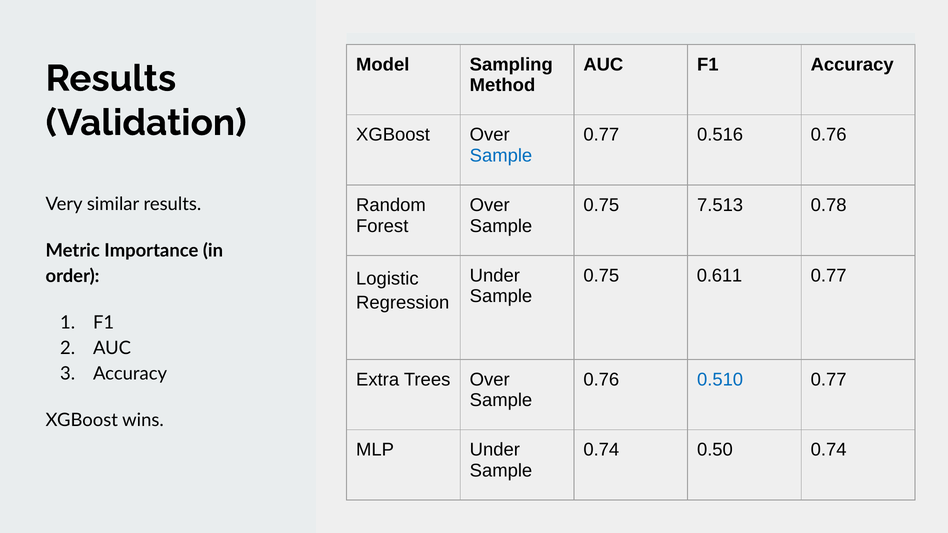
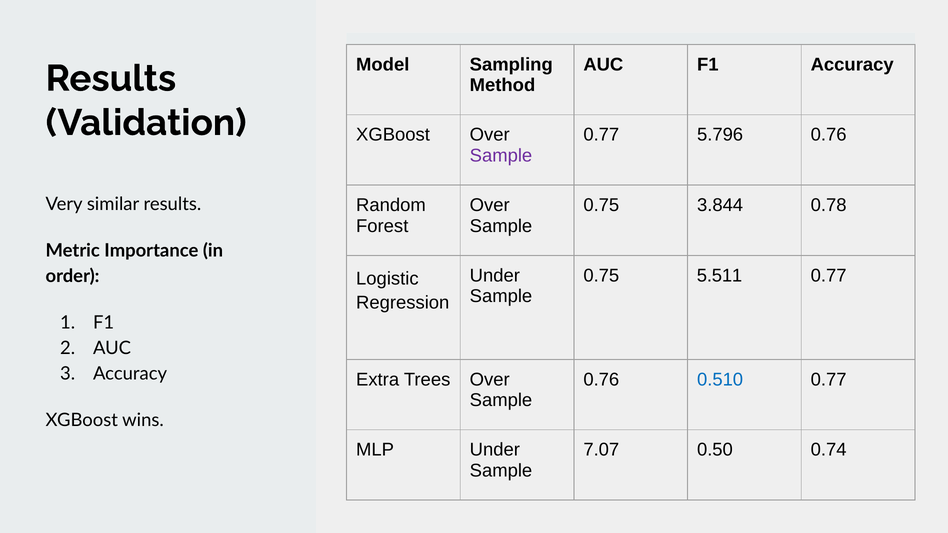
0.516: 0.516 -> 5.796 (720, 135)
Sample colour: blue -> purple (501, 156)
7.513: 7.513 -> 3.844 (720, 205)
0.611: 0.611 -> 5.511 (720, 276)
0.74: 0.74 -> 7.07 (601, 450)
